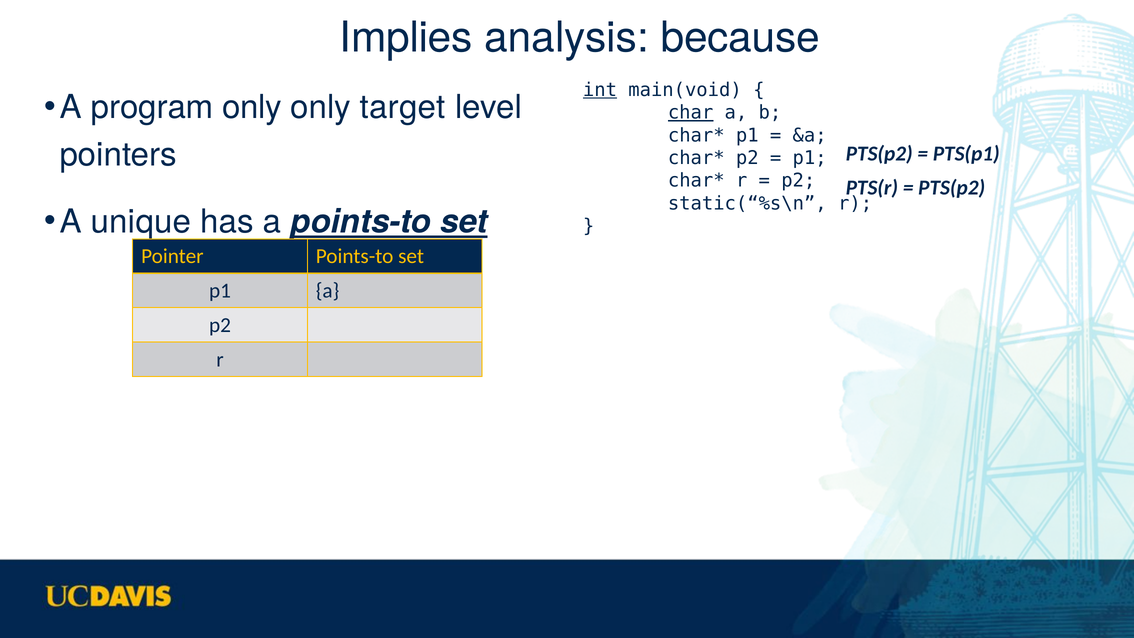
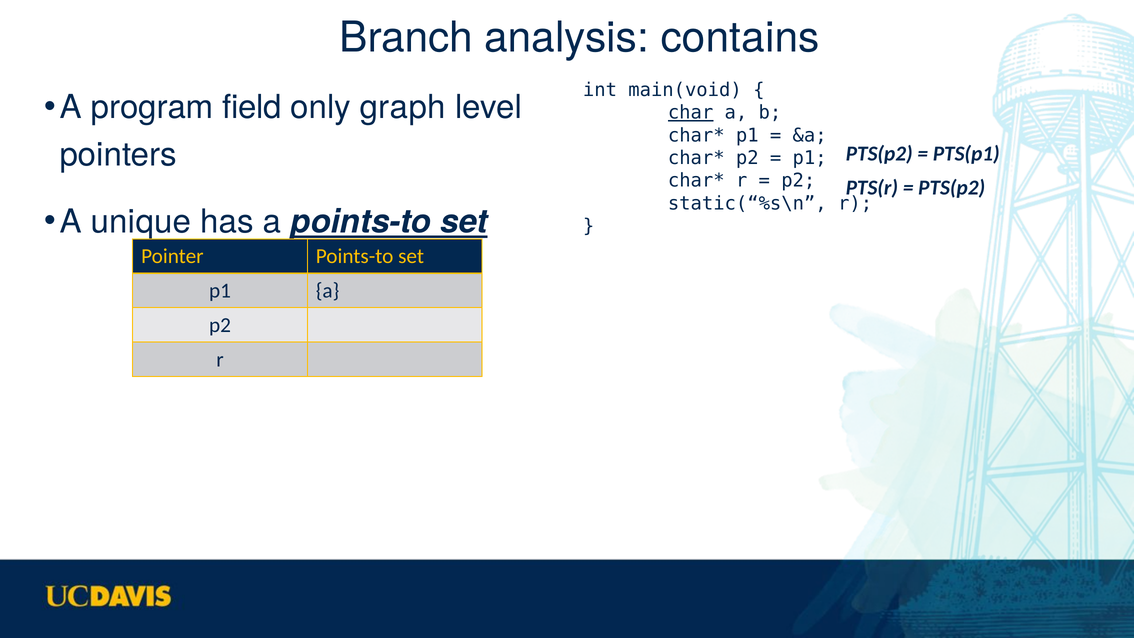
Implies: Implies -> Branch (406, 38)
because: because -> contains (740, 38)
int underline: present -> none (600, 90)
program only: only -> field (252, 107)
target: target -> graph (403, 107)
